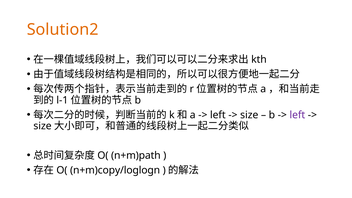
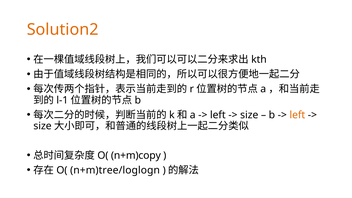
left colour: purple -> orange (297, 115)
n+m)path: n+m)path -> n+m)copy (136, 155)
n+m)copy/loglogn: n+m)copy/loglogn -> n+m)tree/loglogn (115, 170)
